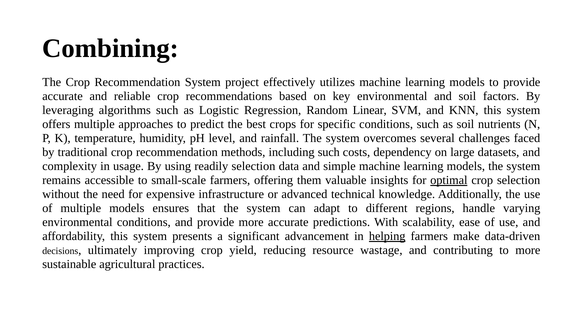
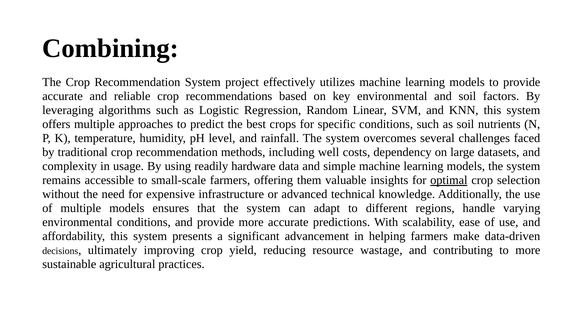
including such: such -> well (329, 152)
readily selection: selection -> hardware (254, 166)
helping underline: present -> none (387, 236)
